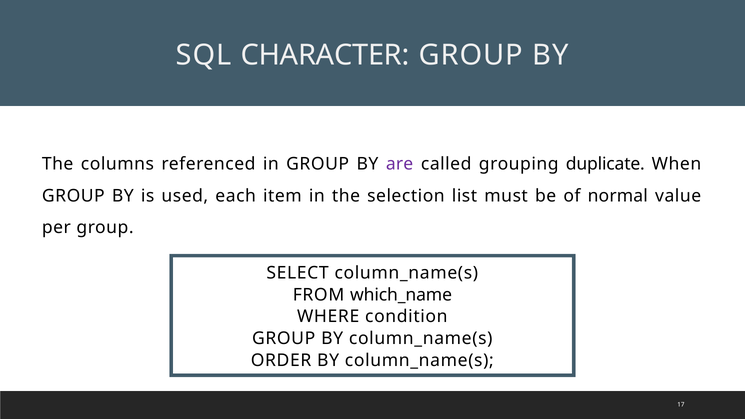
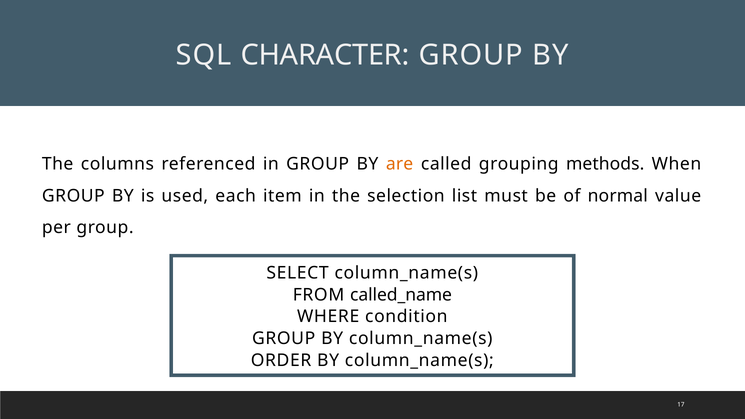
are colour: purple -> orange (400, 164)
duplicate: duplicate -> methods (605, 164)
which_name: which_name -> called_name (401, 295)
